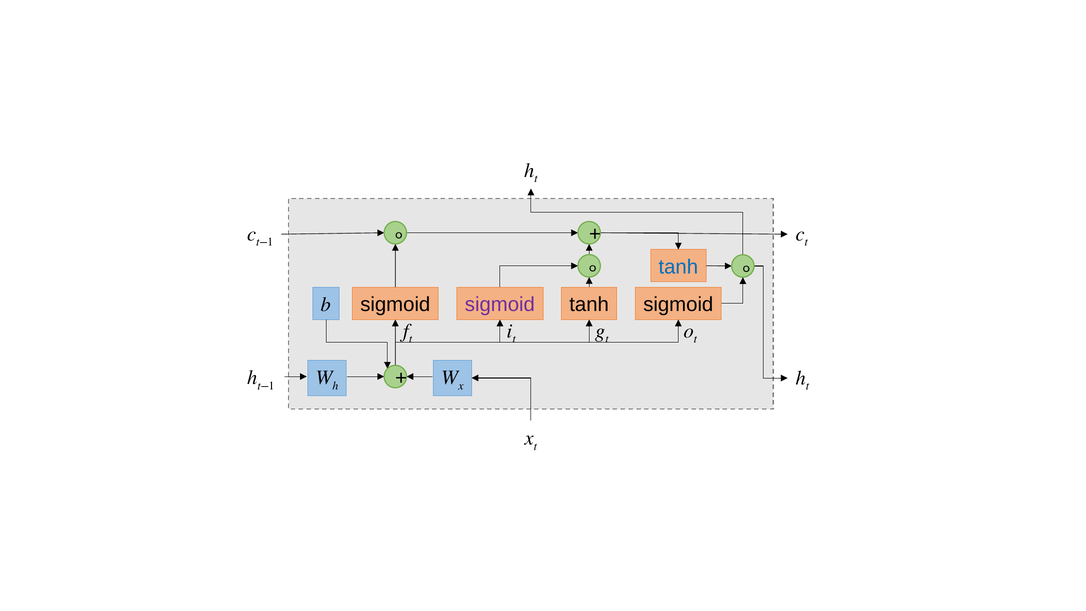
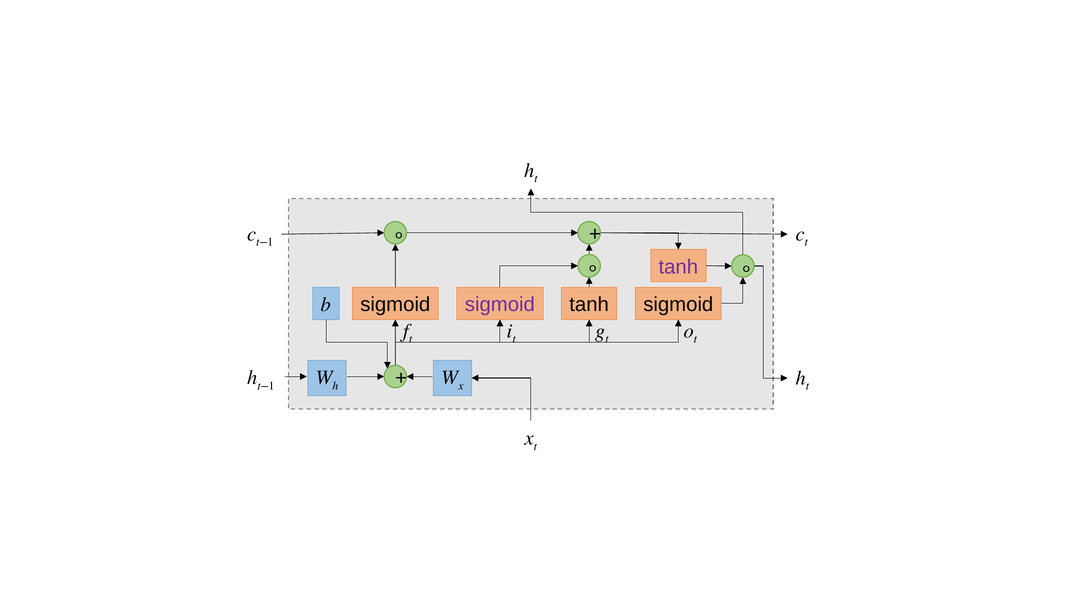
tanh colour: blue -> purple (678, 267)
